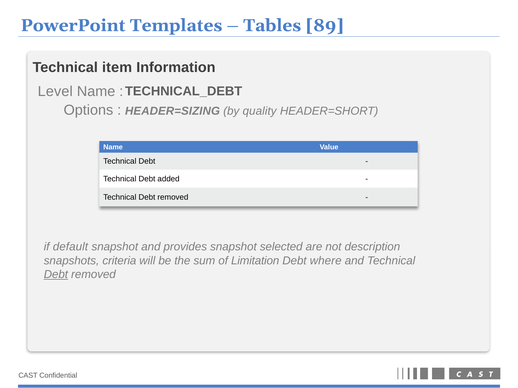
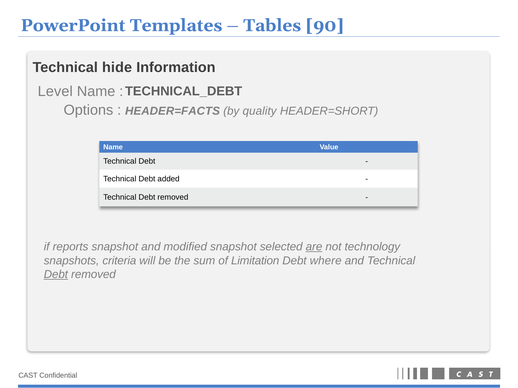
89: 89 -> 90 (325, 25)
item: item -> hide (117, 68)
HEADER=SIZING: HEADER=SIZING -> HEADER=FACTS (173, 111)
default: default -> reports (71, 247)
provides: provides -> modified (185, 247)
are underline: none -> present (314, 247)
description: description -> technology (372, 247)
